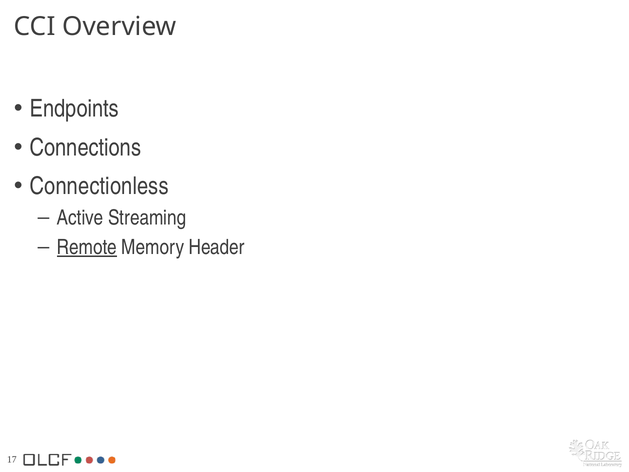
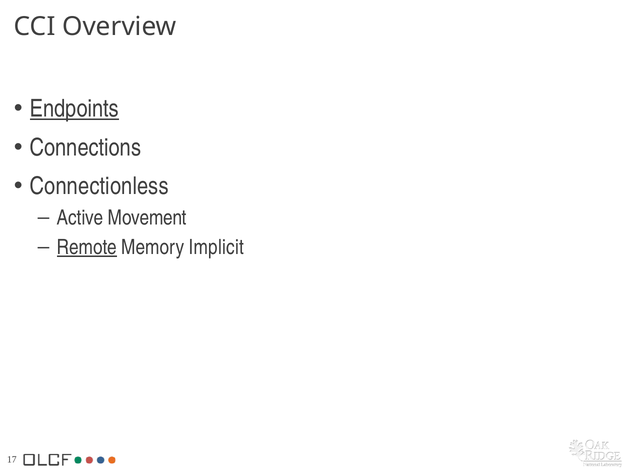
Endpoints underline: none -> present (74, 109)
Streaming: Streaming -> Movement (147, 218)
Header: Header -> Implicit (216, 247)
